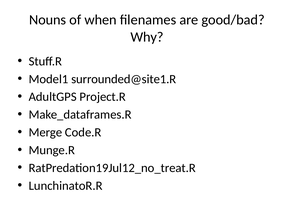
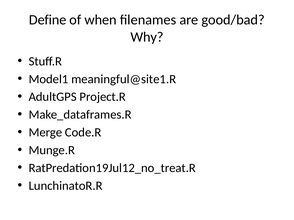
Nouns: Nouns -> Define (48, 20)
surrounded@site1.R: surrounded@site1.R -> meaningful@site1.R (124, 79)
